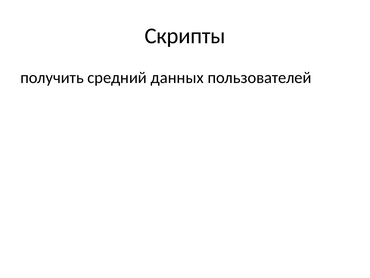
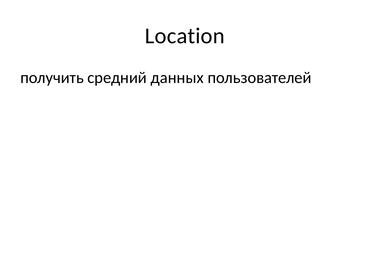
Скрипты: Скрипты -> Location (185, 36)
